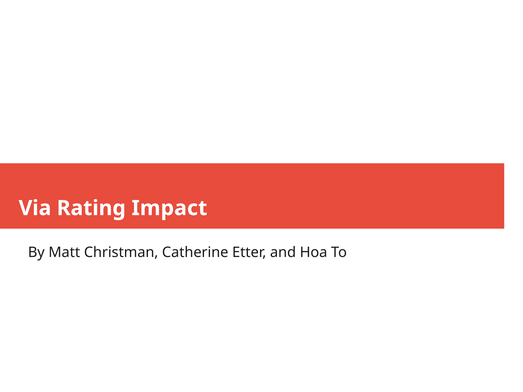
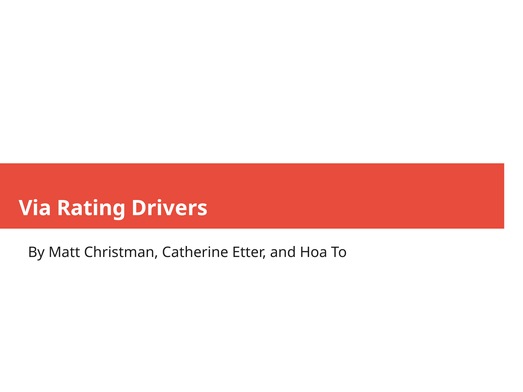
Impact: Impact -> Drivers (169, 208)
